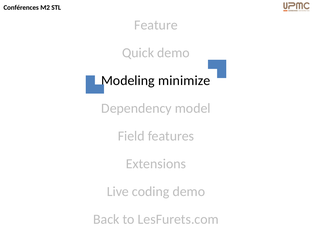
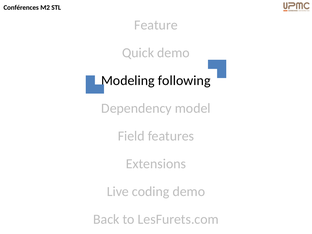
minimize: minimize -> following (184, 81)
